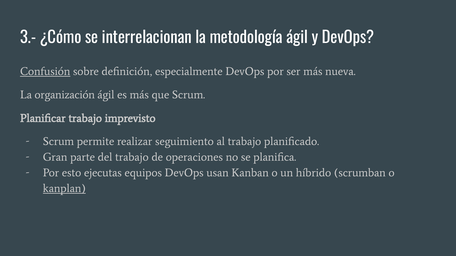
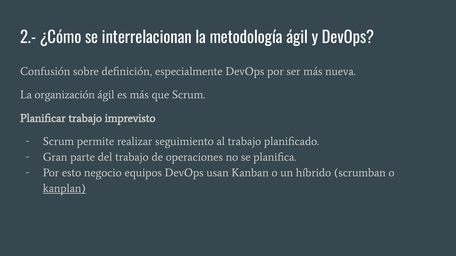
3.-: 3.- -> 2.- (28, 38)
Confusión underline: present -> none (45, 72)
ejecutas: ejecutas -> negocio (103, 173)
